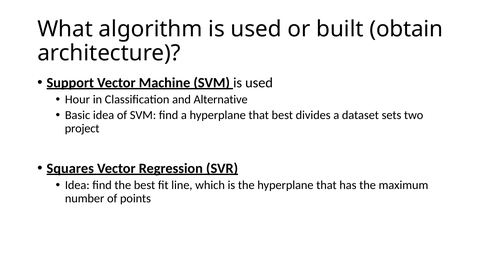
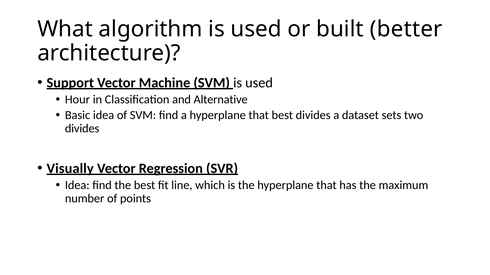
obtain: obtain -> better (406, 29)
project: project -> divides (82, 129)
Squares: Squares -> Visually (70, 169)
